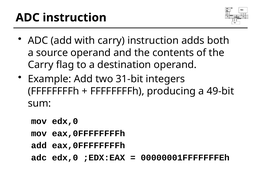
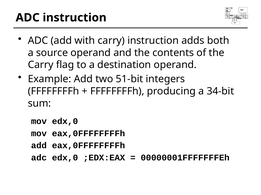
31-bit: 31-bit -> 51-bit (129, 79)
49-bit: 49-bit -> 34-bit (220, 92)
